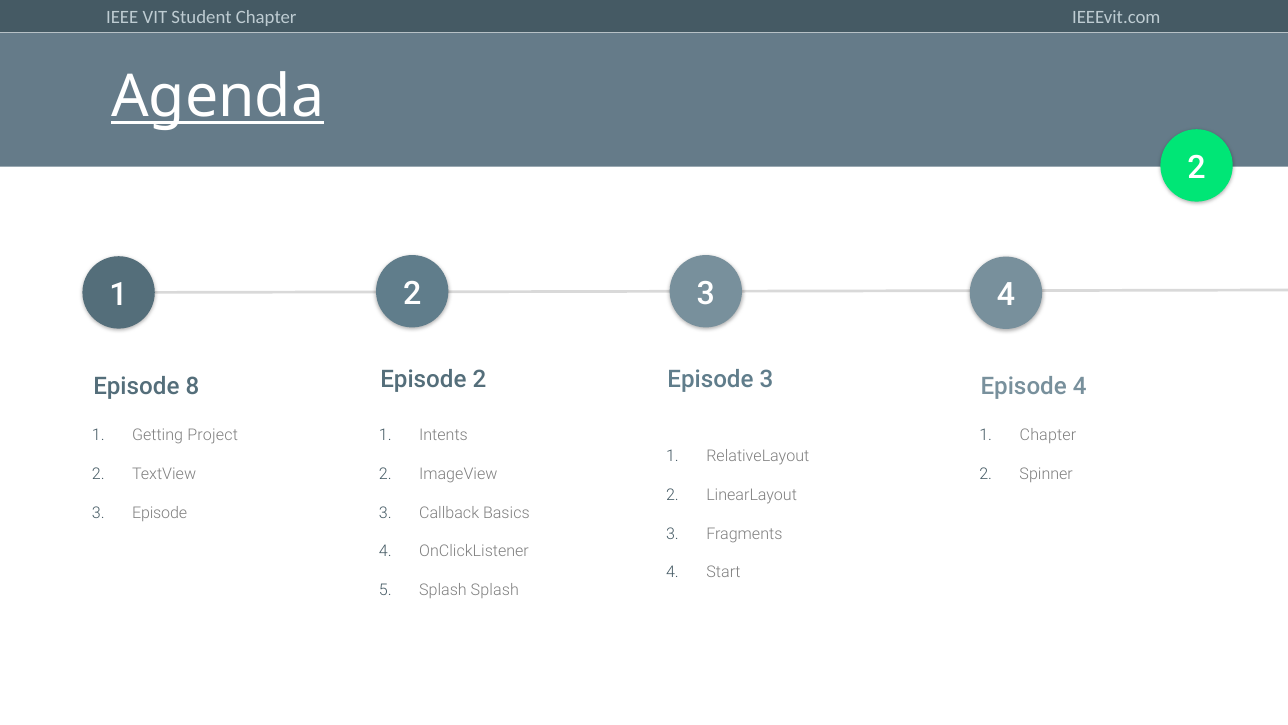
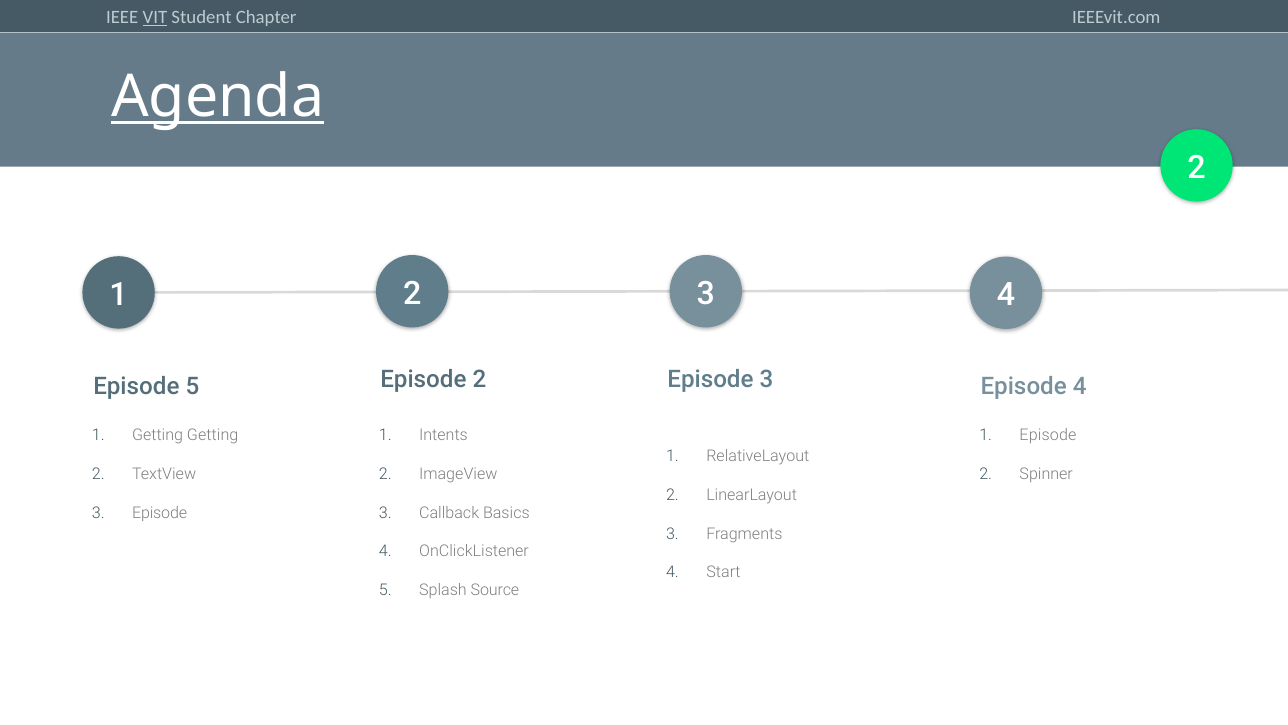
VIT underline: none -> present (155, 17)
Episode 8: 8 -> 5 (192, 386)
Getting Project: Project -> Getting (213, 435)
Chapter: Chapter -> Episode (1048, 435)
Splash Splash: Splash -> Source (495, 590)
